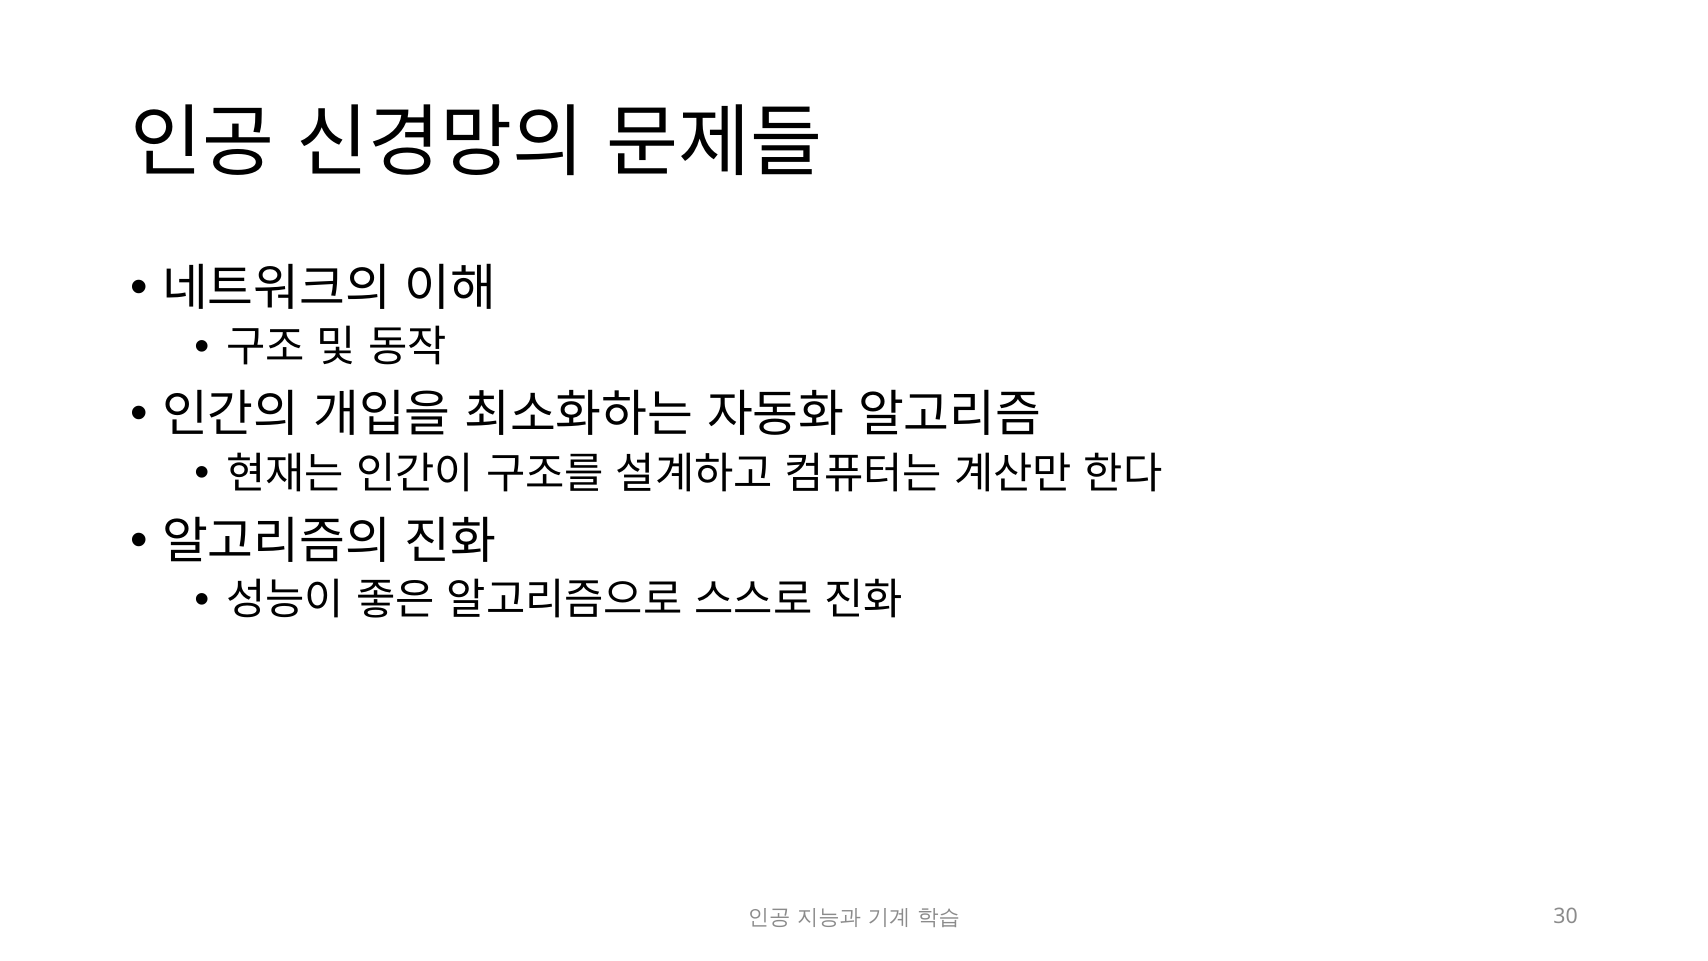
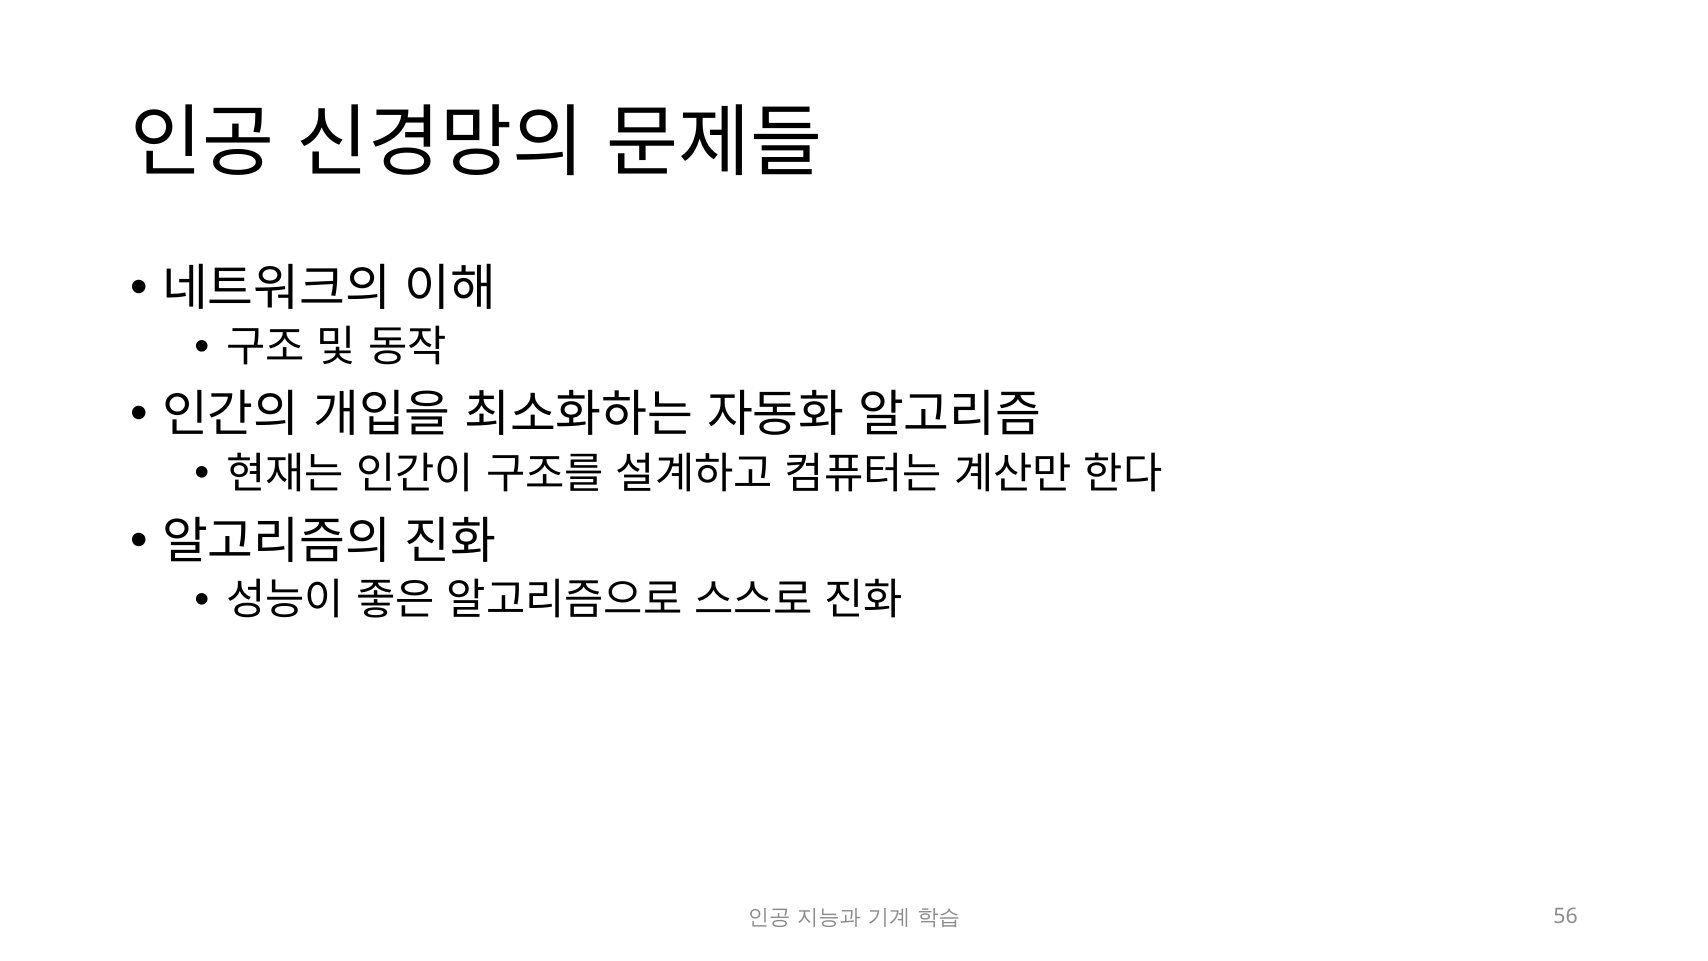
30: 30 -> 56 (1566, 916)
